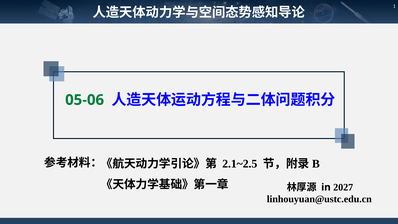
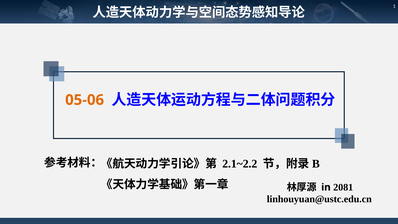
05-06 colour: green -> orange (85, 100)
2.1~2.5: 2.1~2.5 -> 2.1~2.2 (240, 164)
2027: 2027 -> 2081 (343, 187)
